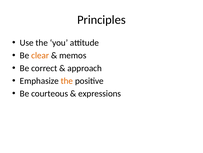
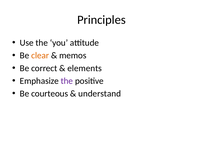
approach: approach -> elements (85, 68)
the colour: orange -> purple (67, 80)
expressions: expressions -> understand (100, 93)
